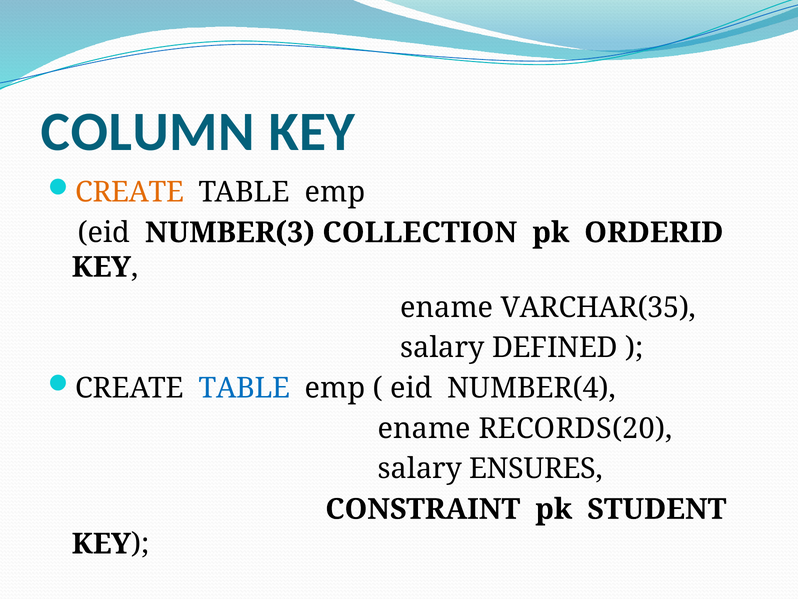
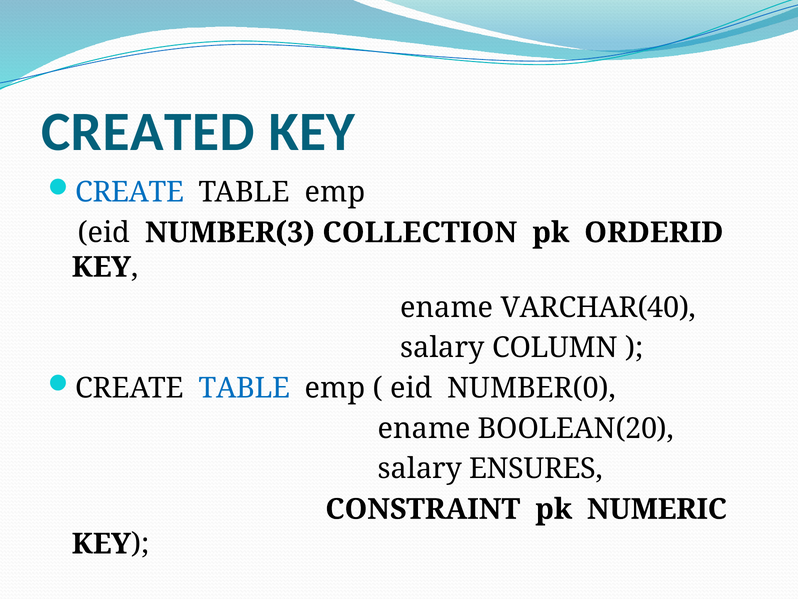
COLUMN: COLUMN -> CREATED (148, 132)
CREATE colour: orange -> blue (130, 192)
VARCHAR(35: VARCHAR(35 -> VARCHAR(40 (598, 307)
DEFINED: DEFINED -> COLUMN (555, 348)
NUMBER(4: NUMBER(4 -> NUMBER(0 (532, 388)
RECORDS(20: RECORDS(20 -> BOOLEAN(20 (576, 428)
STUDENT: STUDENT -> NUMERIC (657, 509)
